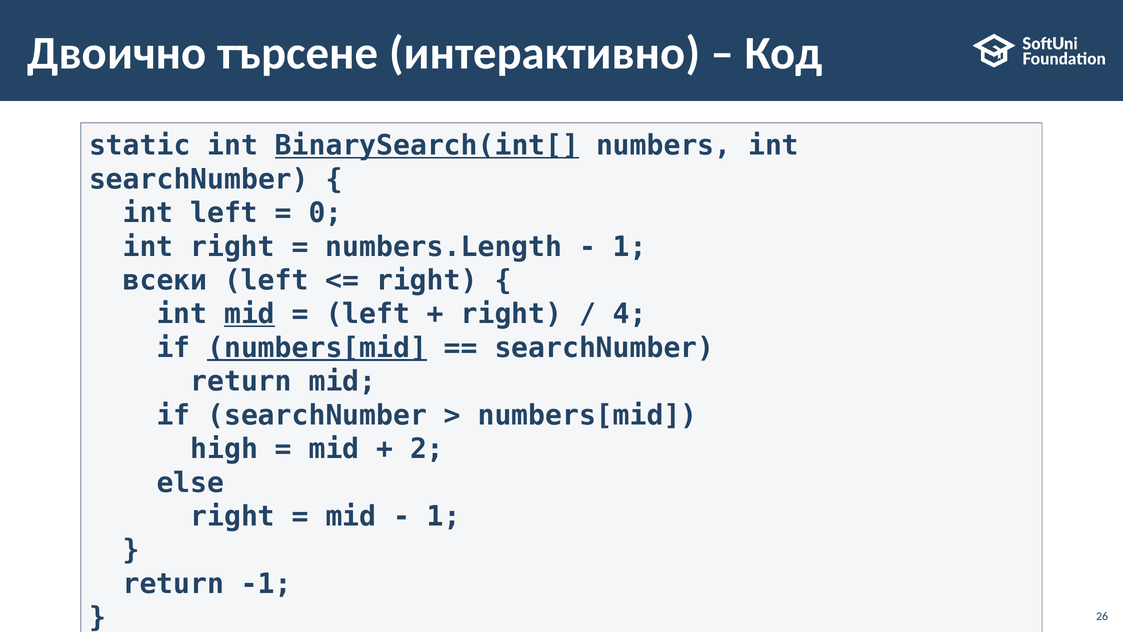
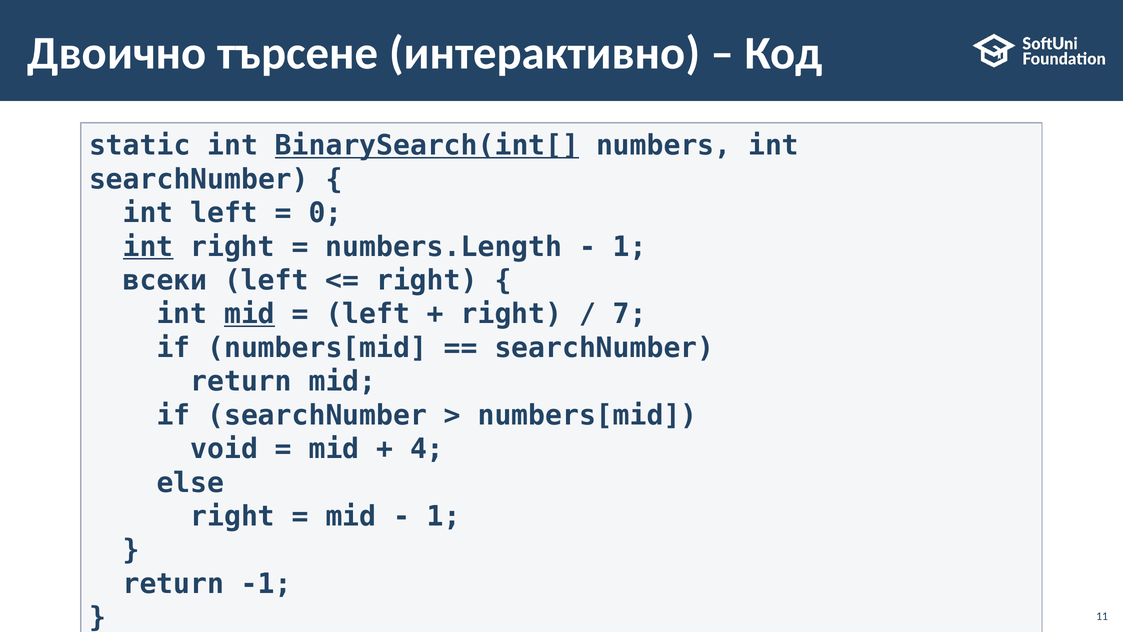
int underline: none -> present (148, 247)
4: 4 -> 7 (630, 314)
numbers[mid underline: present -> none (317, 348)
high: high -> void (224, 449)
2: 2 -> 4 (427, 449)
26: 26 -> 11 (1102, 616)
